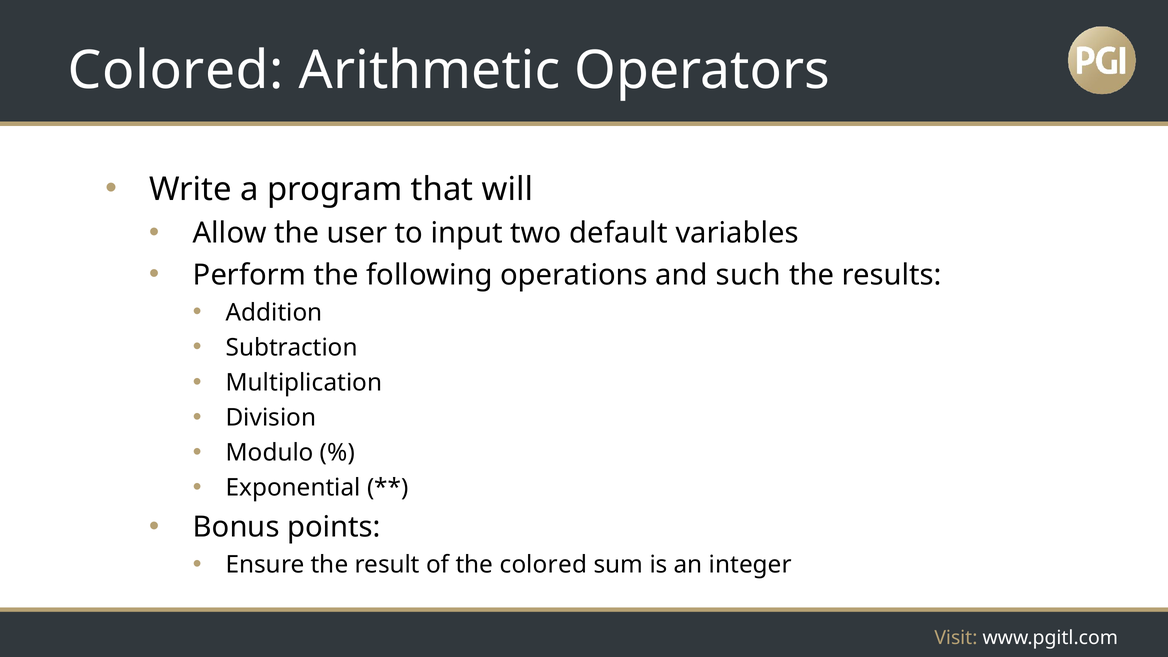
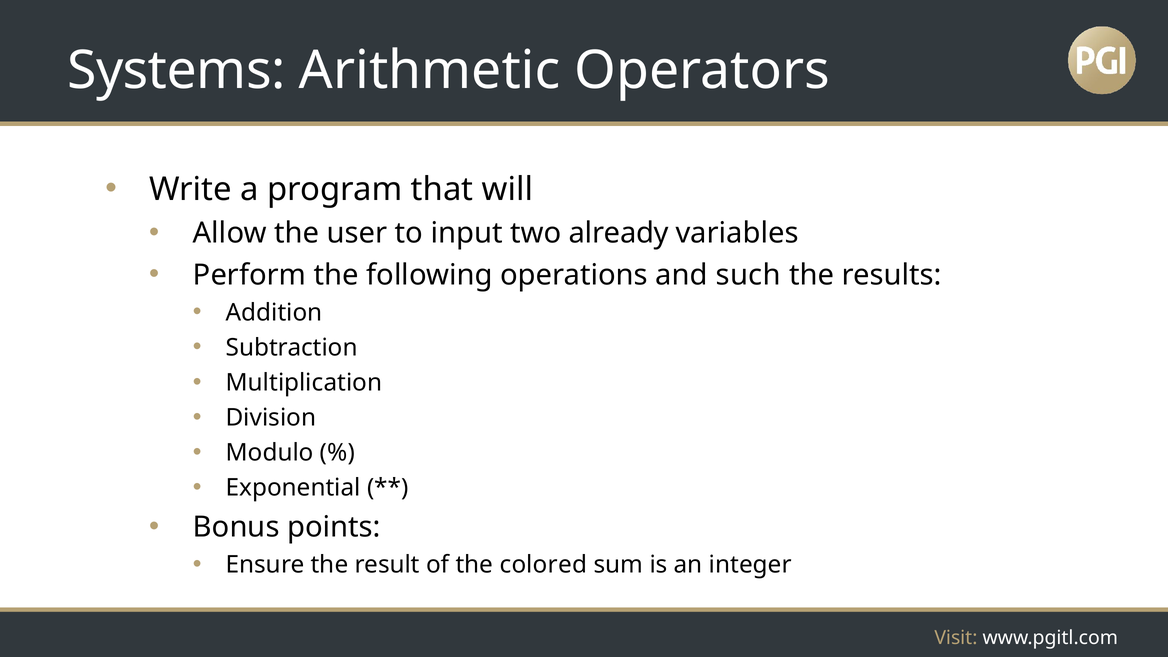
Colored: Colored -> Systems (176, 71)
default: default -> already (619, 233)
